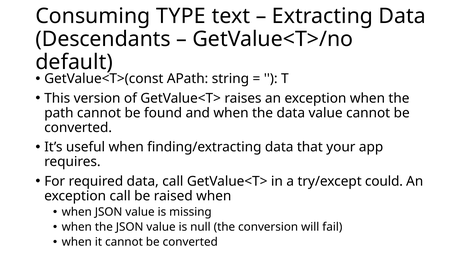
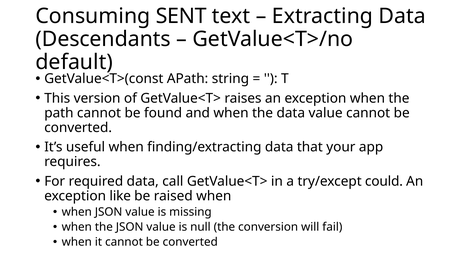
TYPE: TYPE -> SENT (181, 16)
exception call: call -> like (120, 196)
